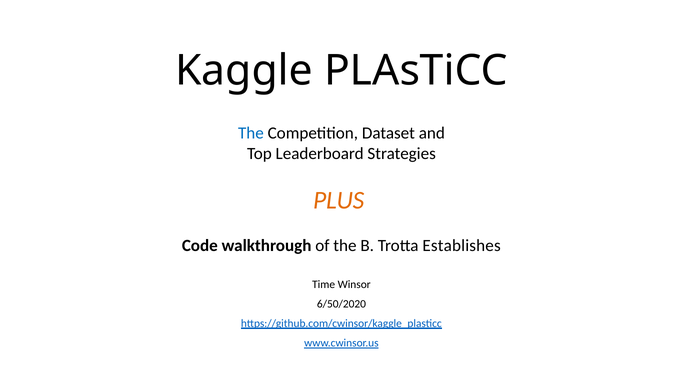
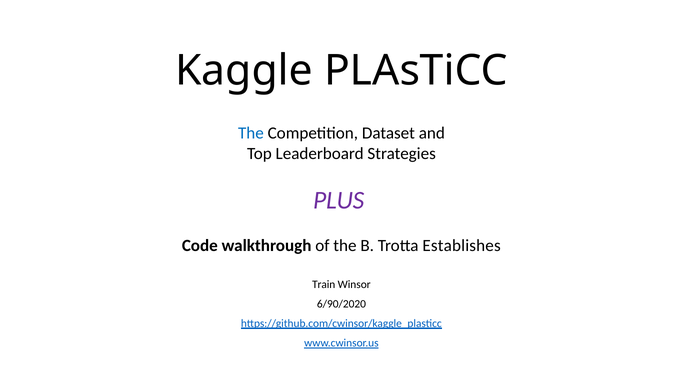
PLUS colour: orange -> purple (339, 200)
Time: Time -> Train (324, 285)
6/50/2020: 6/50/2020 -> 6/90/2020 (341, 304)
